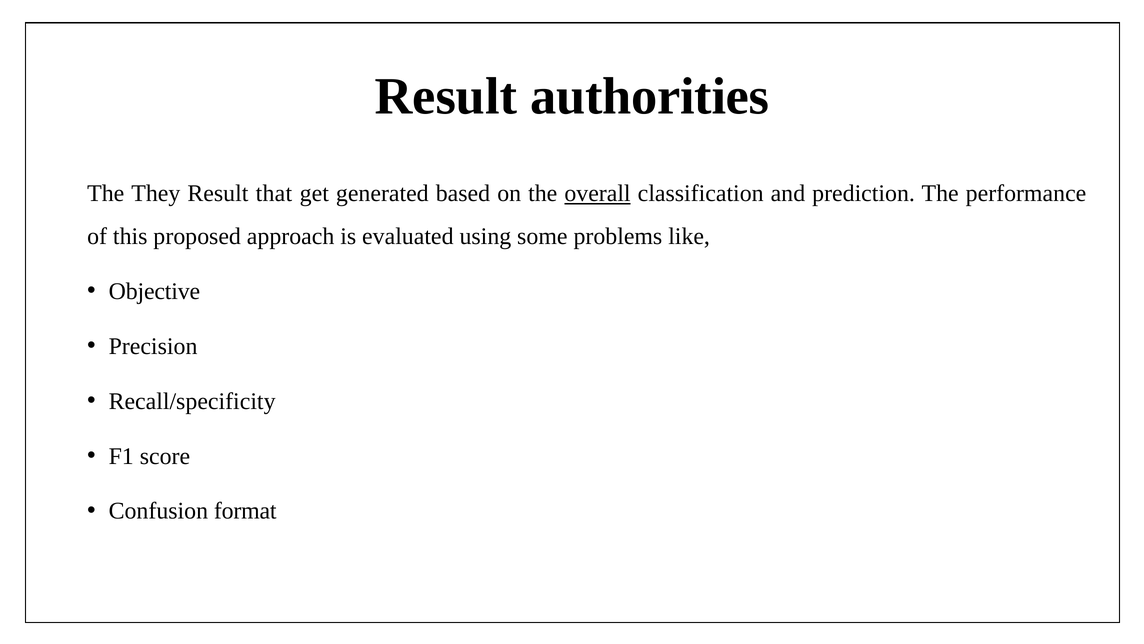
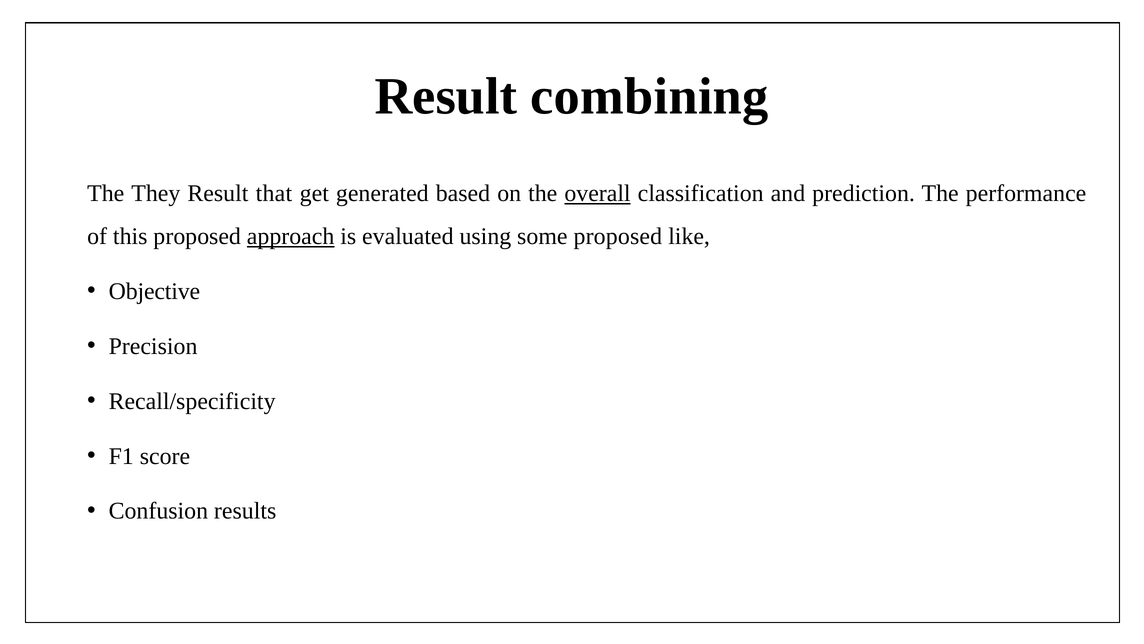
authorities: authorities -> combining (649, 96)
approach underline: none -> present (291, 236)
some problems: problems -> proposed (618, 236)
format: format -> results (245, 511)
